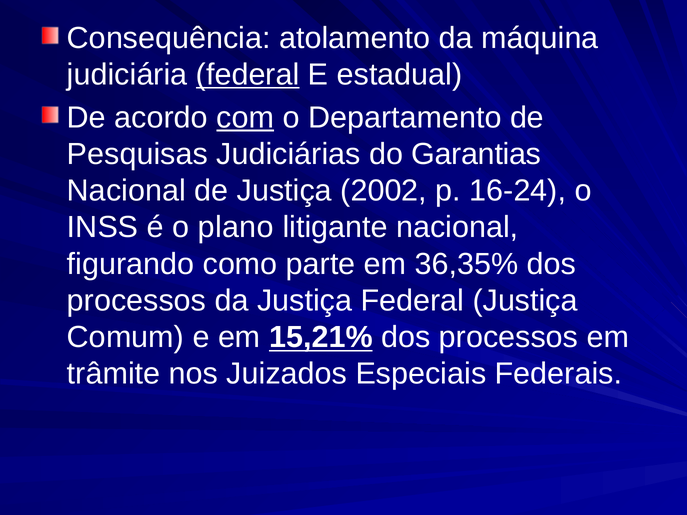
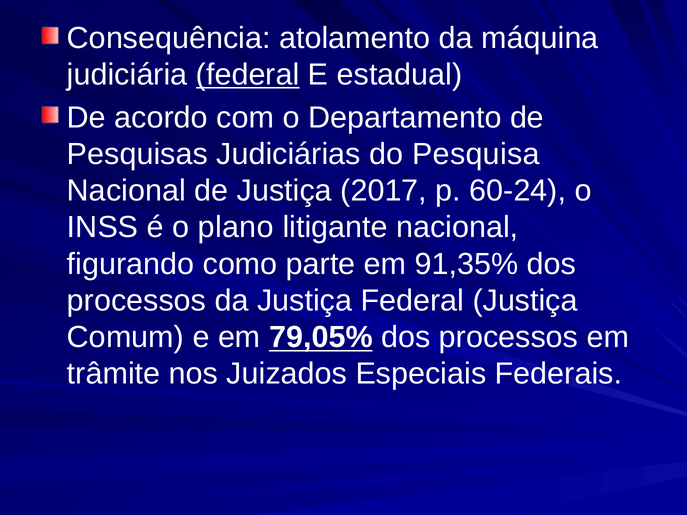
com underline: present -> none (245, 118)
Garantias: Garantias -> Pesquisa (476, 154)
2002: 2002 -> 2017 (384, 191)
16-24: 16-24 -> 60-24 (518, 191)
36,35%: 36,35% -> 91,35% (467, 264)
15,21%: 15,21% -> 79,05% (321, 337)
